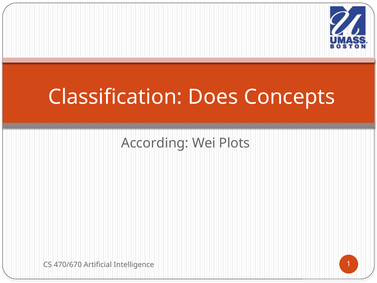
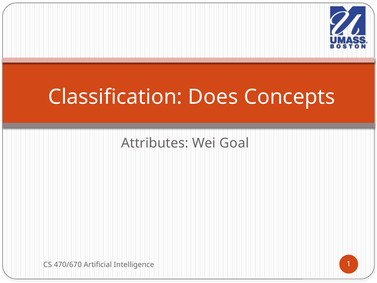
According: According -> Attributes (155, 143)
Plots: Plots -> Goal (234, 143)
